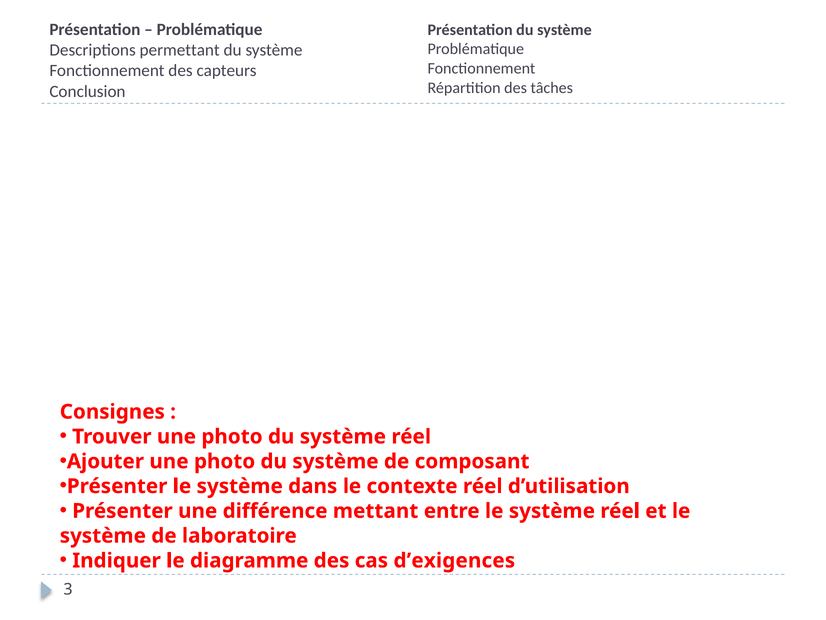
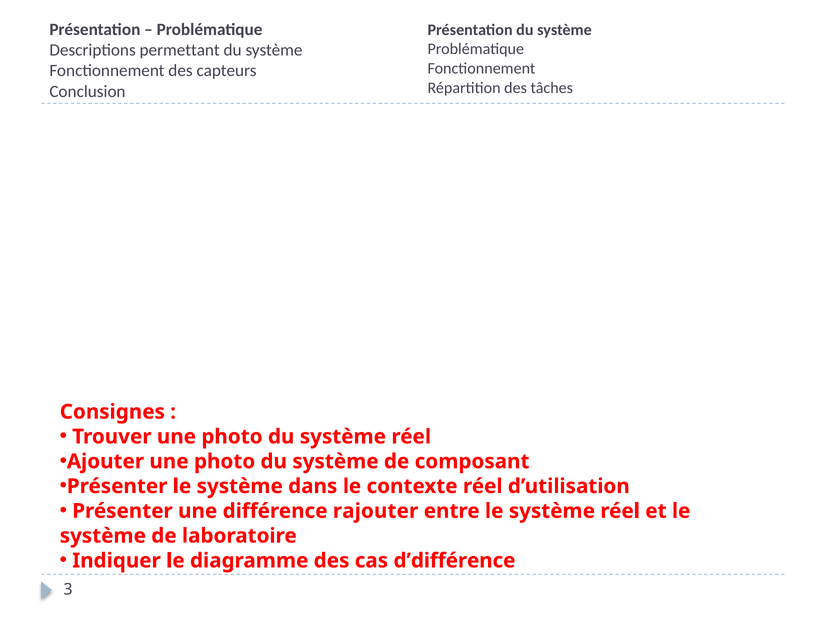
mettant: mettant -> rajouter (376, 511)
d’exigences: d’exigences -> d’différence (454, 560)
